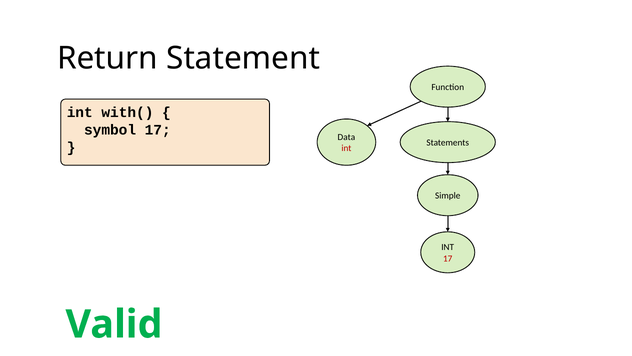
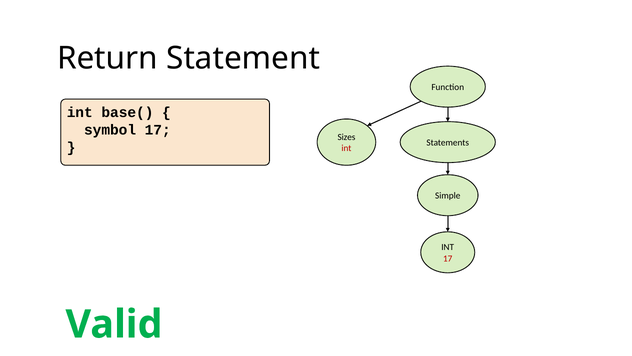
with(: with( -> base( (127, 112)
Data: Data -> Sizes (346, 137)
